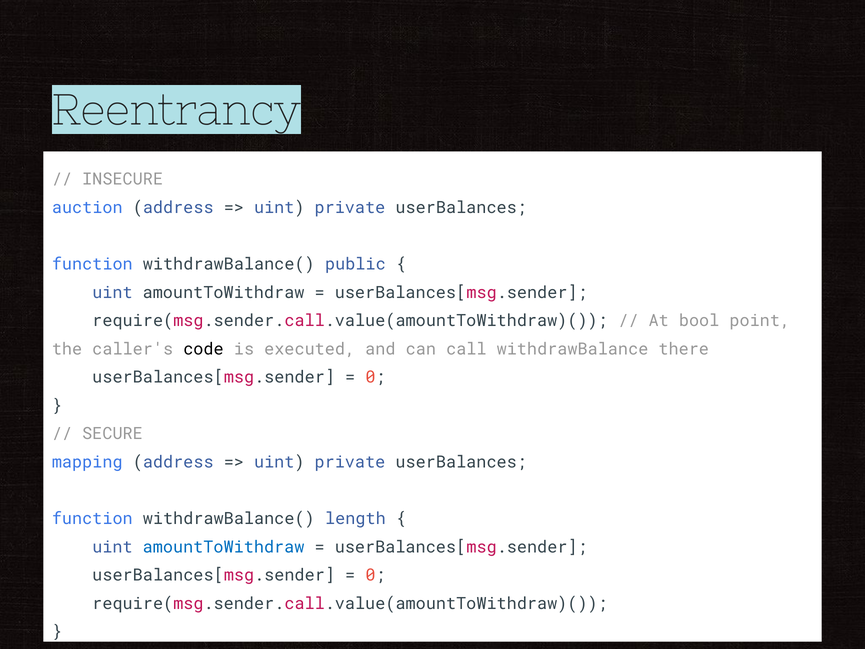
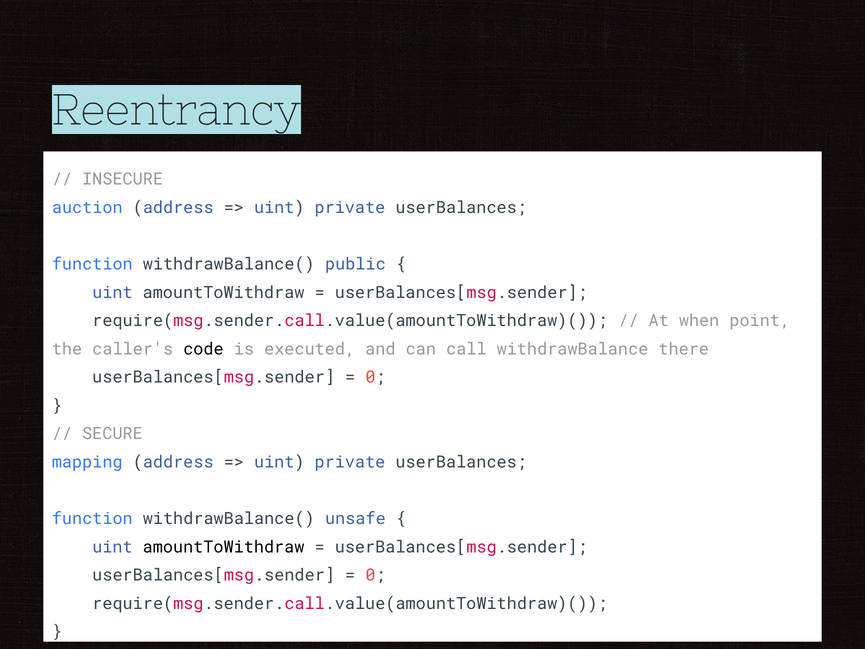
bool: bool -> when (699, 321)
length: length -> unsafe (355, 519)
amountToWithdraw colour: blue -> black (224, 547)
